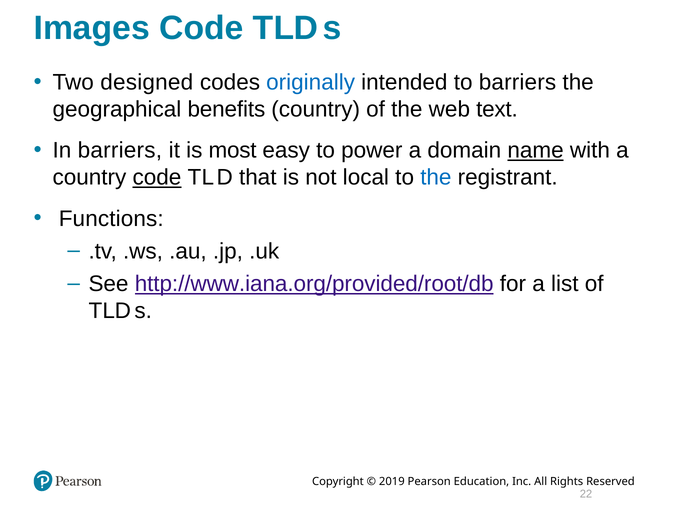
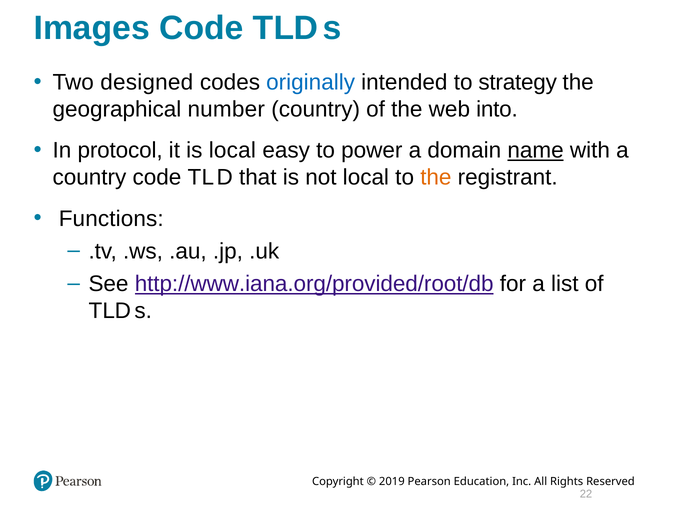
to barriers: barriers -> strategy (518, 83)
benefits: benefits -> number (226, 110)
text: text -> into (497, 110)
In barriers: barriers -> protocol (120, 151)
is most: most -> local (232, 151)
code underline: present -> none (157, 178)
the colour: blue -> orange (436, 178)
